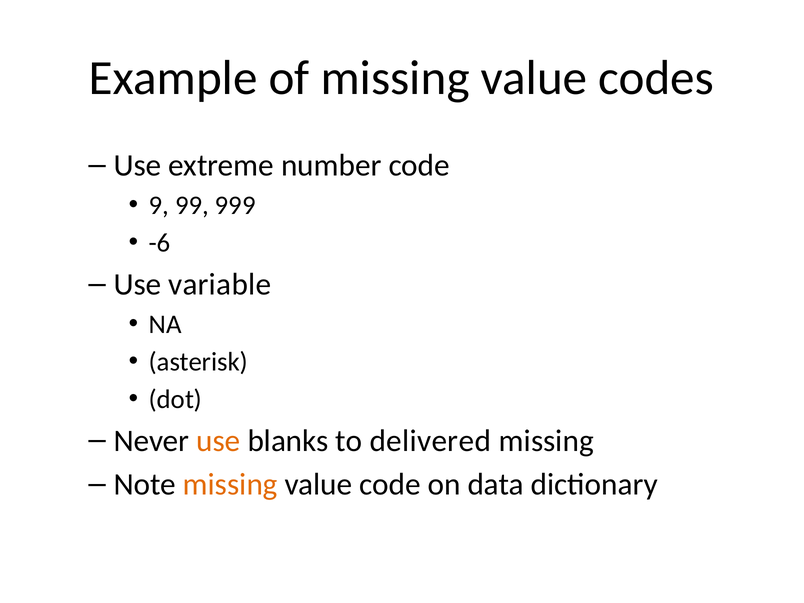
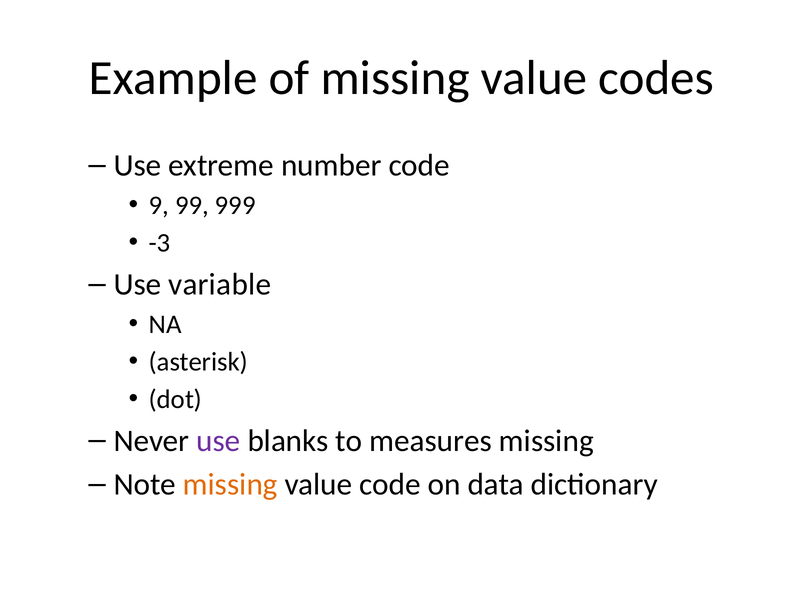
-6: -6 -> -3 (160, 243)
use colour: orange -> purple (218, 441)
delivered: delivered -> measures (430, 441)
